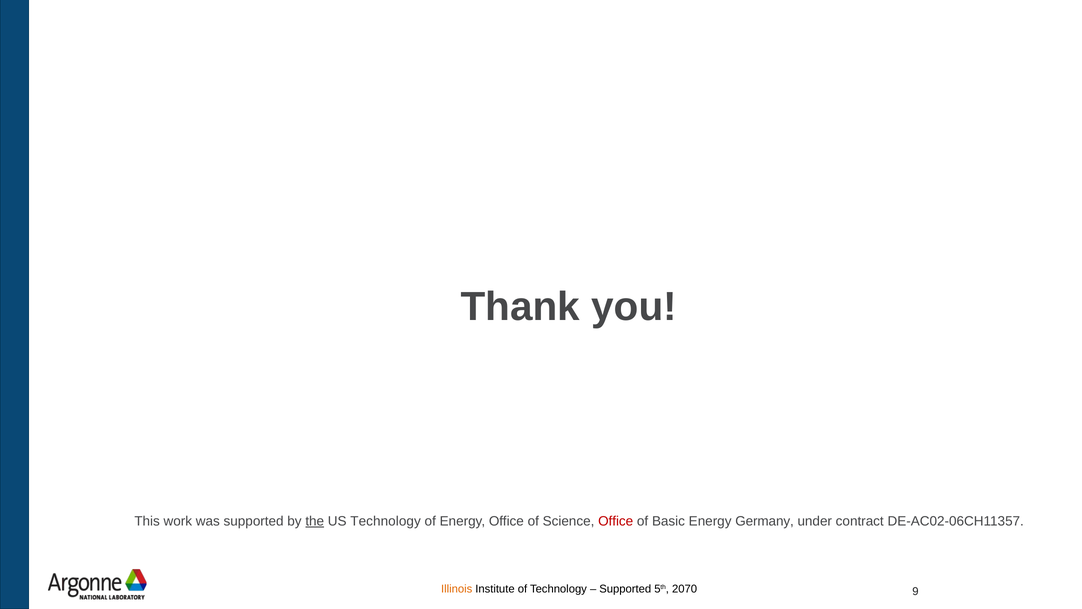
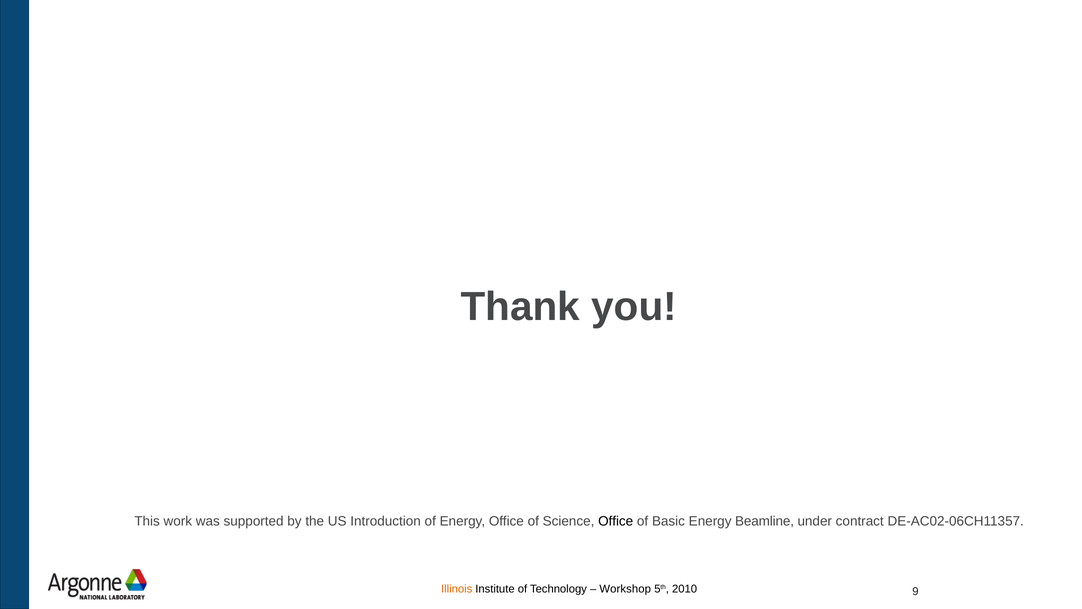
the underline: present -> none (315, 521)
US Technology: Technology -> Introduction (386, 521)
Office colour: red -> black (616, 521)
Germany: Germany -> Beamline (765, 521)
Supported: Supported -> Workshop (625, 589)
2070: 2070 -> 2010 (685, 589)
